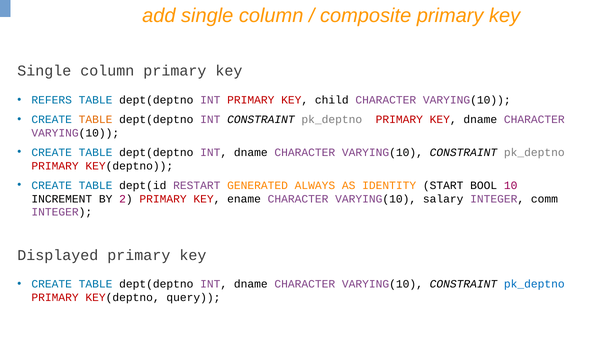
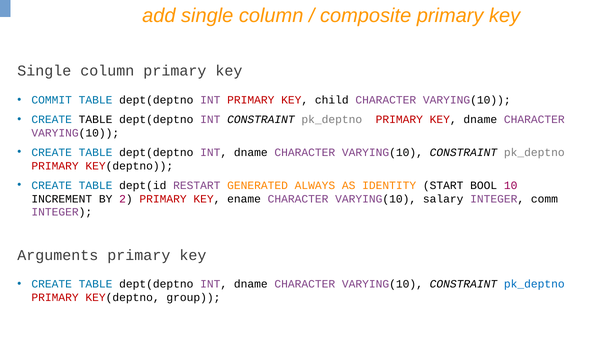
REFERS: REFERS -> COMMIT (52, 100)
TABLE colour: orange -> black (96, 120)
Displayed: Displayed -> Arguments (58, 256)
query: query -> group (193, 298)
